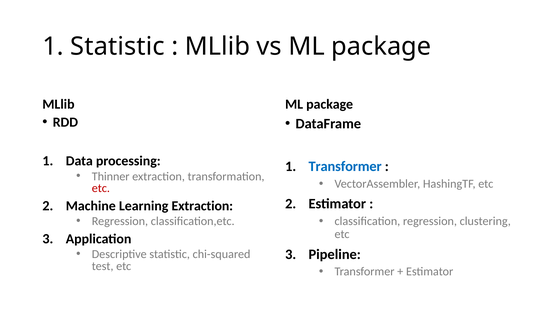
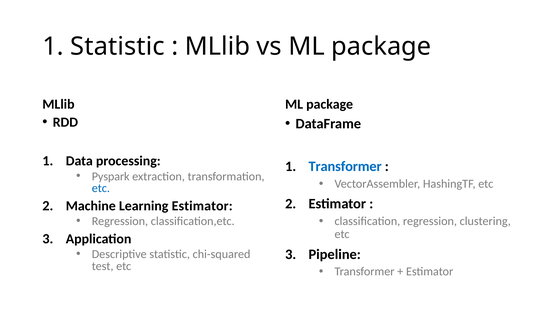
Thinner: Thinner -> Pyspark (111, 176)
etc colour: red -> blue (101, 188)
Learning Extraction: Extraction -> Estimator (202, 206)
